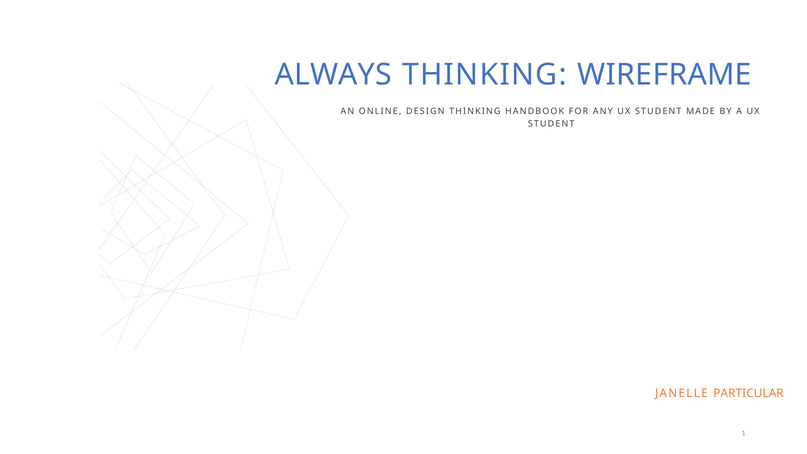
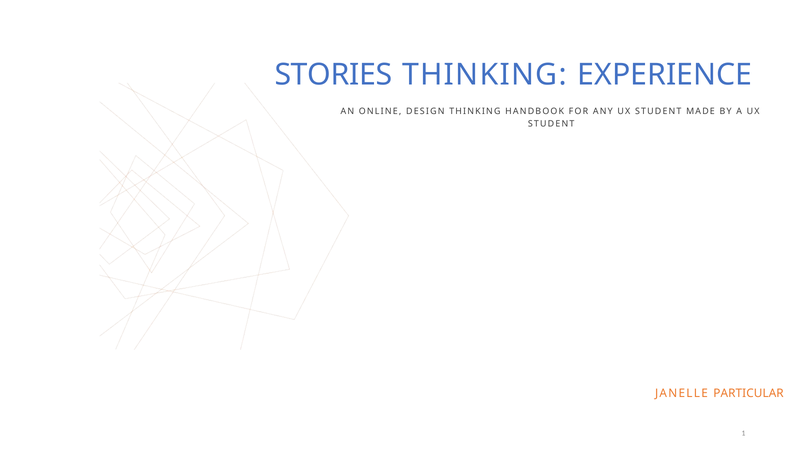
ALWAYS: ALWAYS -> STORIES (333, 75)
WIREFRAME: WIREFRAME -> EXPERIENCE (665, 75)
